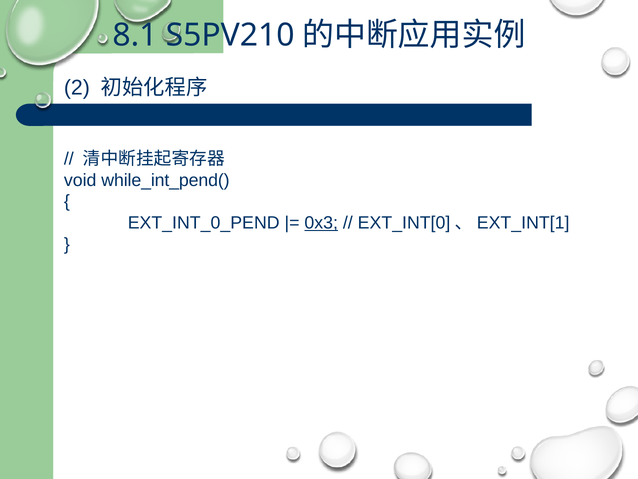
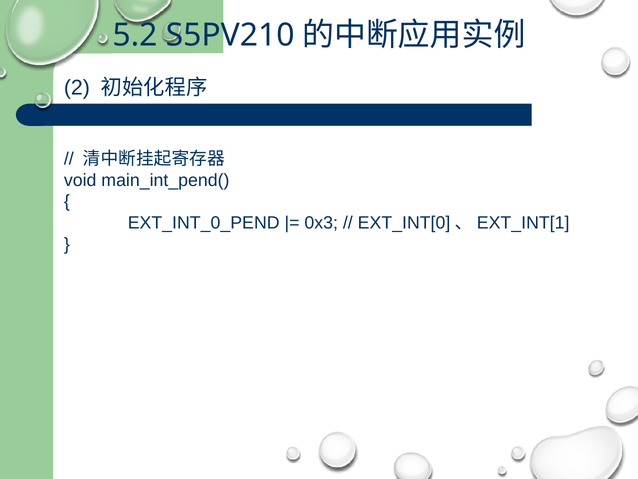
8.1: 8.1 -> 5.2 (135, 35)
while_int_pend(: while_int_pend( -> main_int_pend( (165, 180)
0x3 underline: present -> none (321, 223)
